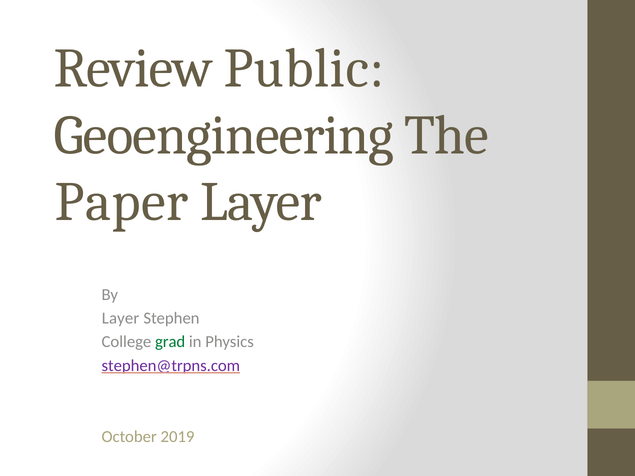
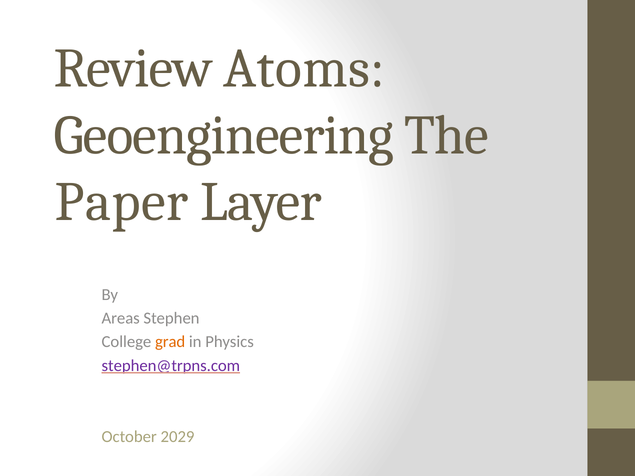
Public: Public -> Atoms (304, 69)
Layer: Layer -> Areas (121, 318)
grad colour: green -> orange (170, 342)
2019: 2019 -> 2029 (178, 437)
